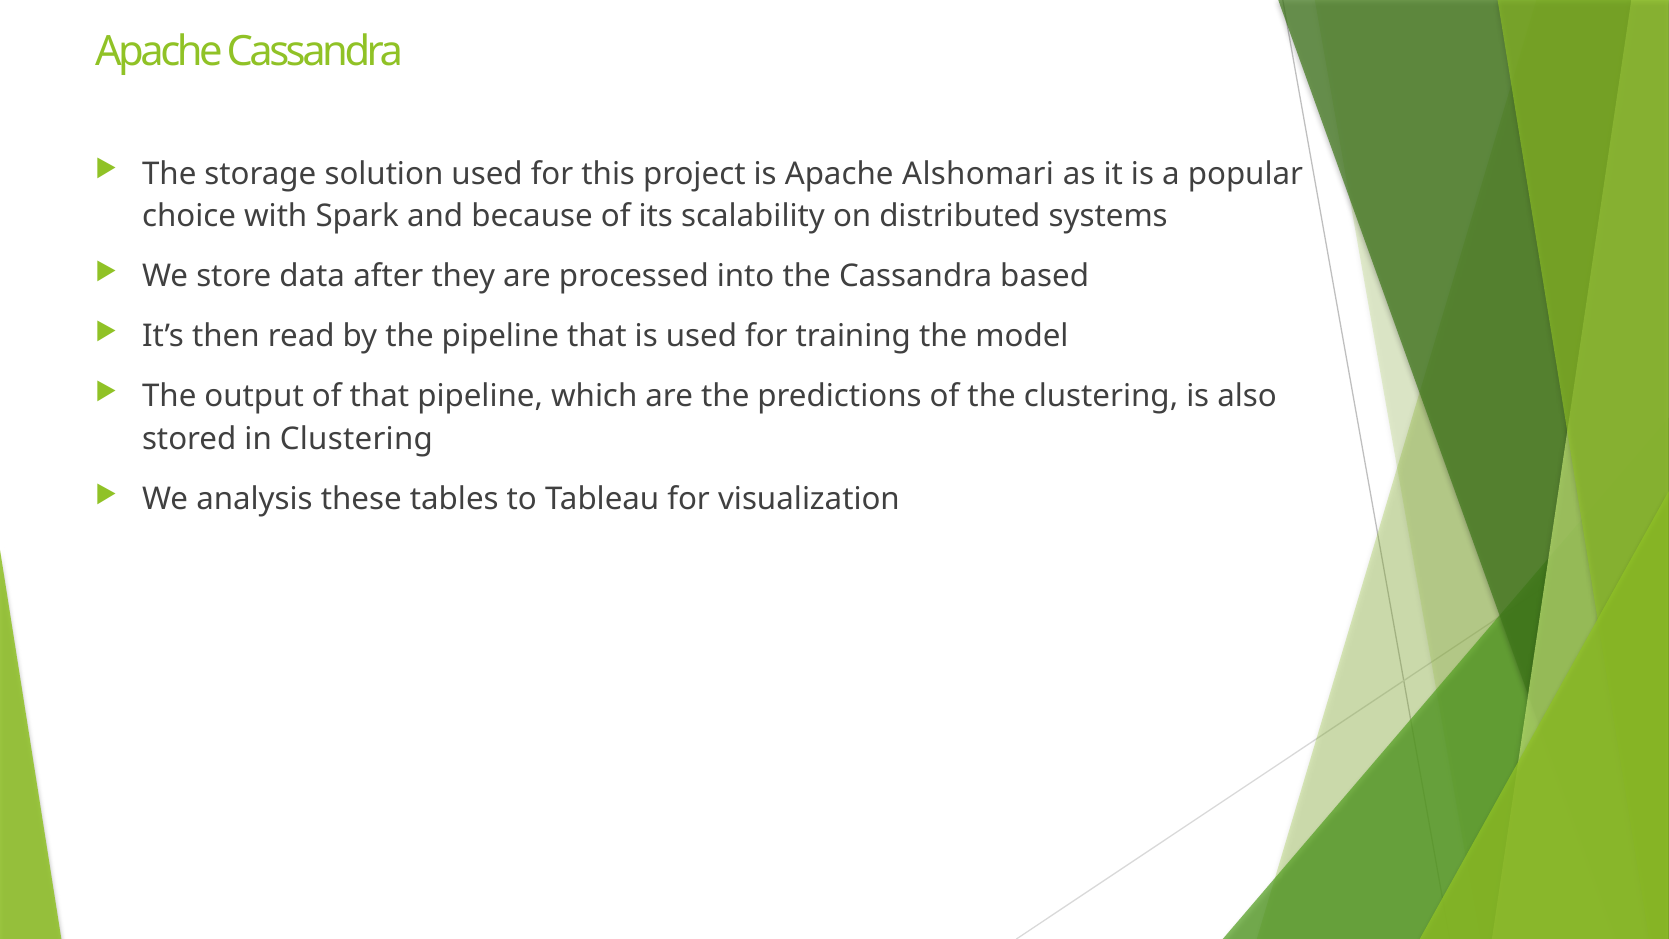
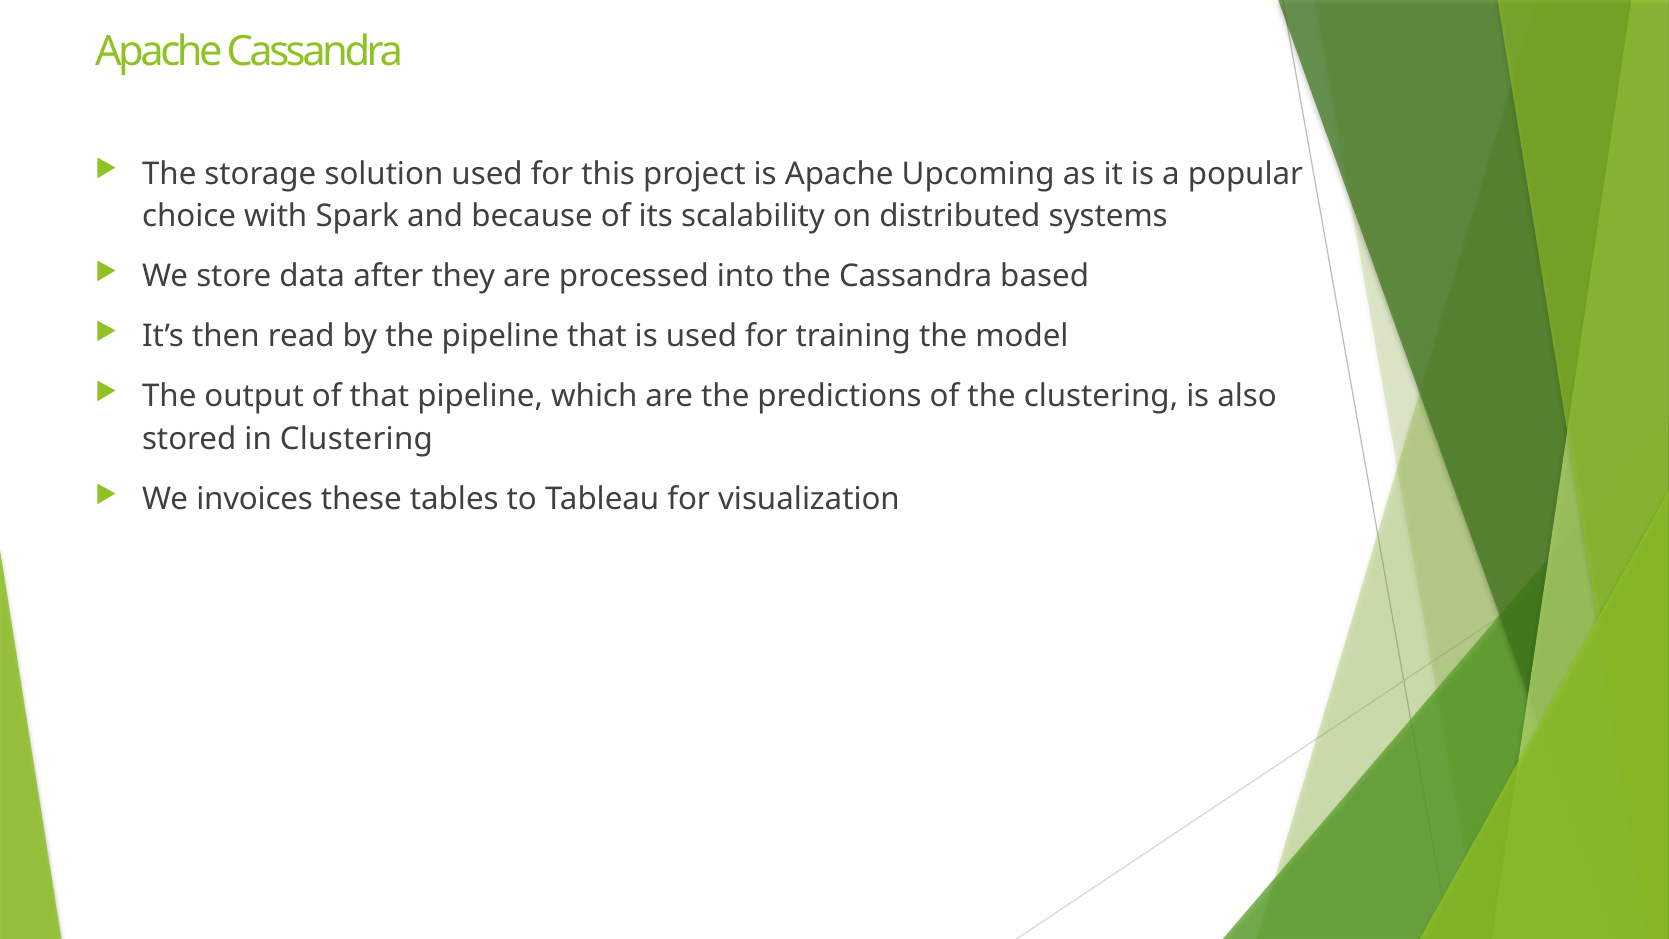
Alshomari: Alshomari -> Upcoming (978, 174)
analysis: analysis -> invoices (255, 499)
